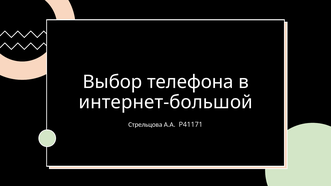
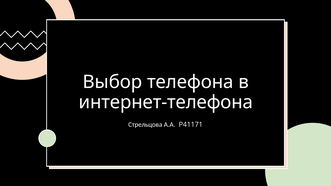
интернет-большой: интернет-большой -> интернет-телефона (166, 102)
